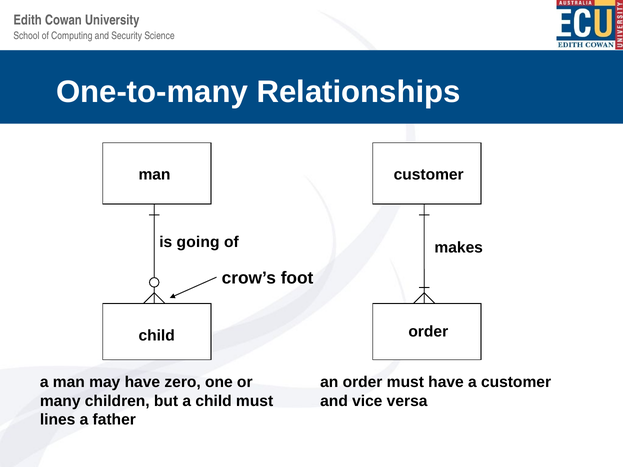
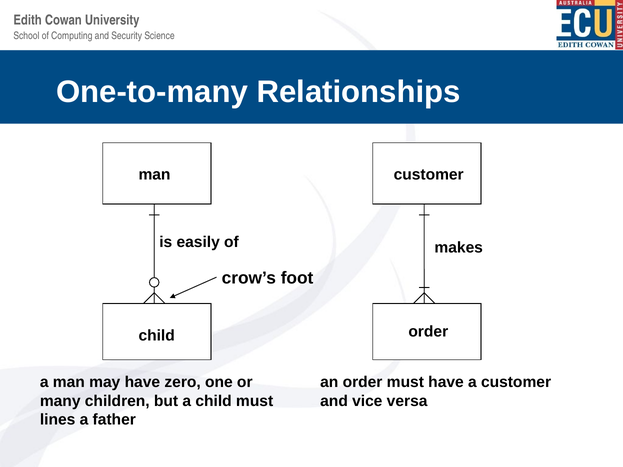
going: going -> easily (198, 242)
